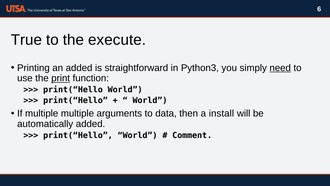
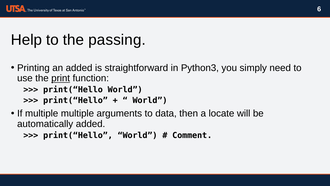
True: True -> Help (26, 40)
execute: execute -> passing (117, 40)
need underline: present -> none (280, 68)
install: install -> locate (221, 113)
